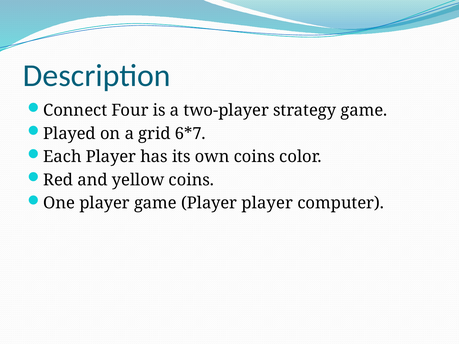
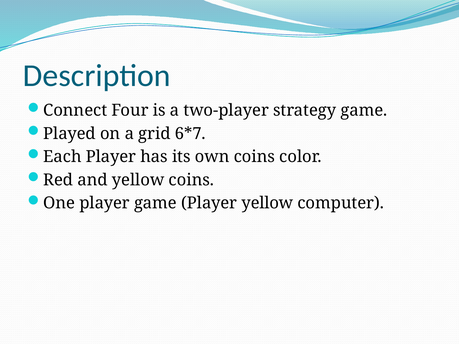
Player player: player -> yellow (267, 203)
